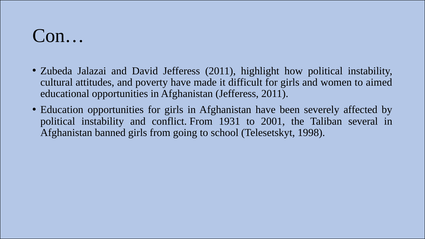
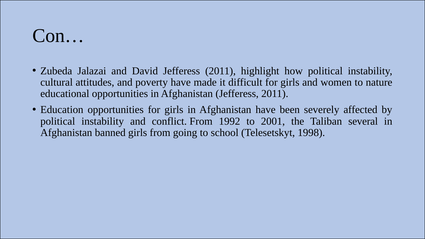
aimed: aimed -> nature (379, 82)
1931: 1931 -> 1992 (230, 121)
